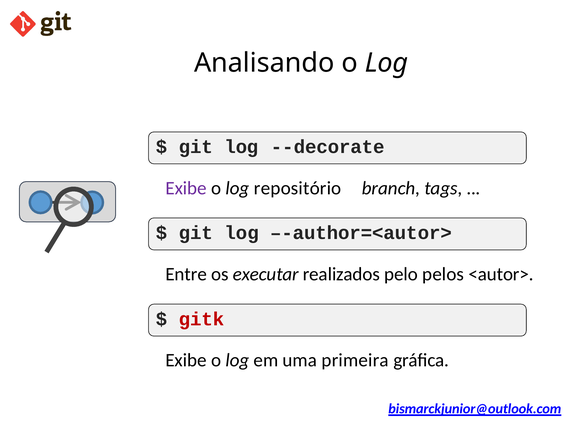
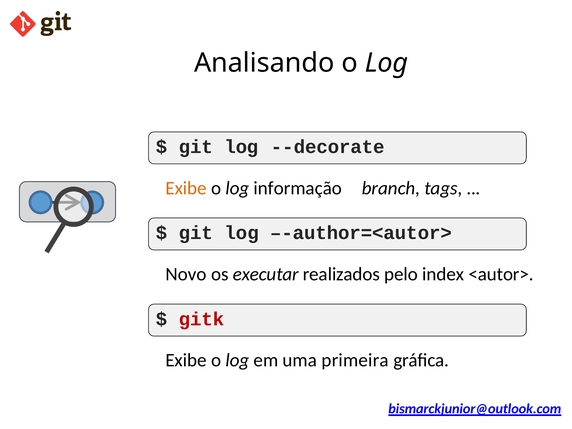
Exibe colour: purple -> orange (186, 188)
repositório: repositório -> informação (298, 188)
Entre: Entre -> Novo (186, 274)
pelos: pelos -> index (443, 274)
